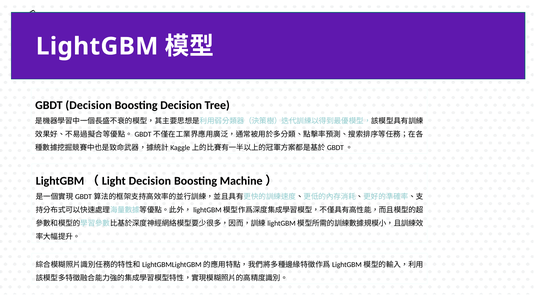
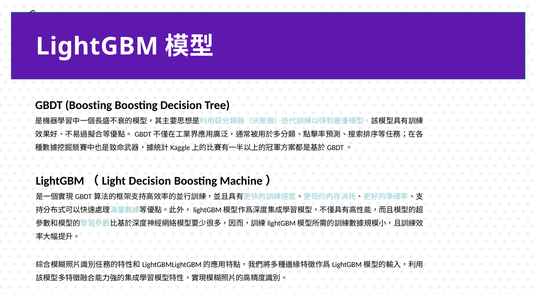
GBDT Decision: Decision -> Boosting (89, 105)
